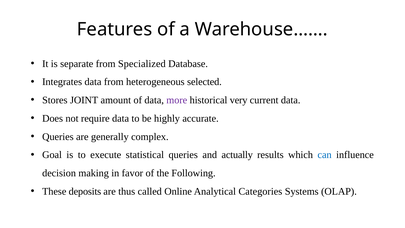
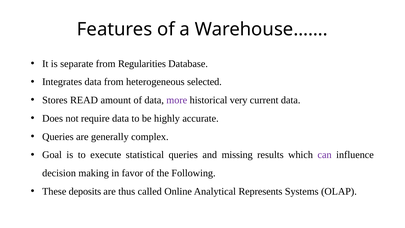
Specialized: Specialized -> Regularities (142, 64)
JOINT: JOINT -> READ (84, 100)
actually: actually -> missing (237, 155)
can colour: blue -> purple (325, 155)
Categories: Categories -> Represents (260, 191)
